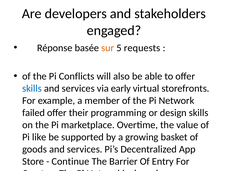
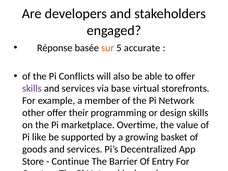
5 requests: requests -> accurate (142, 48)
skills colour: blue -> purple (32, 88)
early: early -> base (121, 88)
failed: failed -> other (34, 113)
